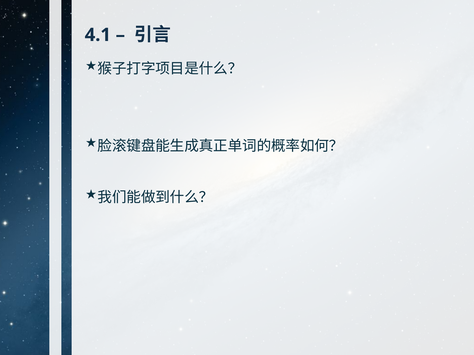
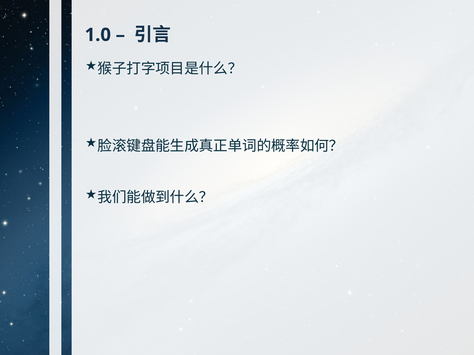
4.1: 4.1 -> 1.0 (98, 35)
